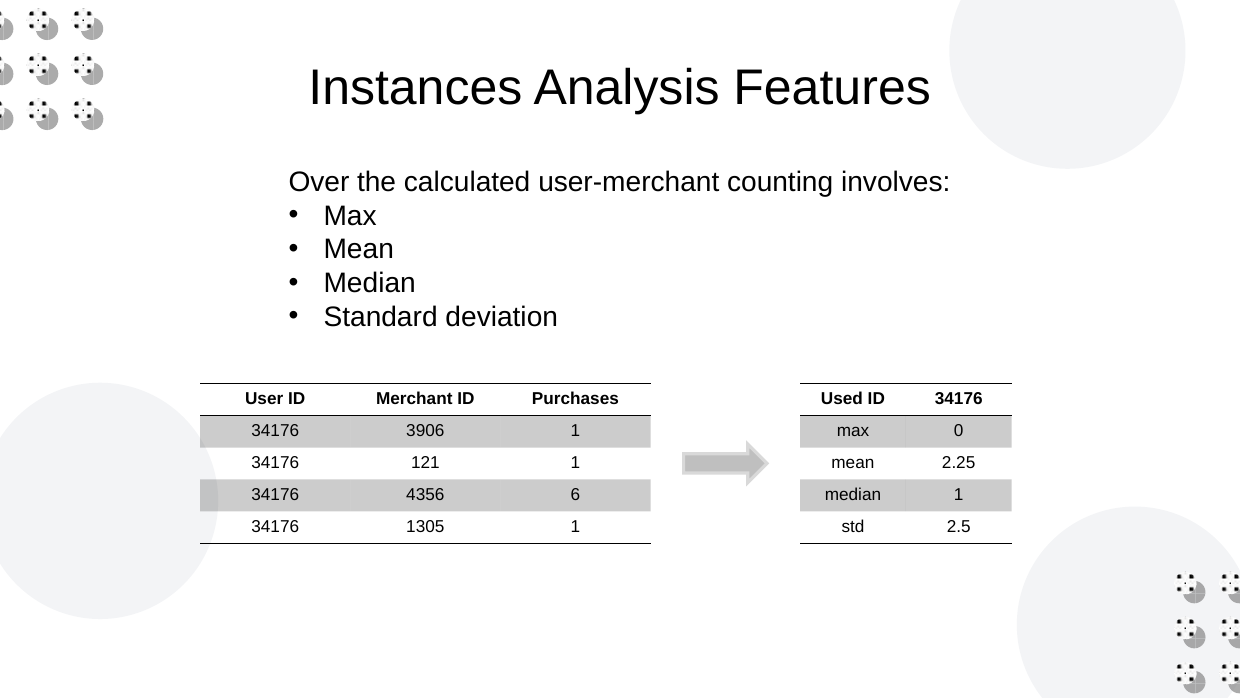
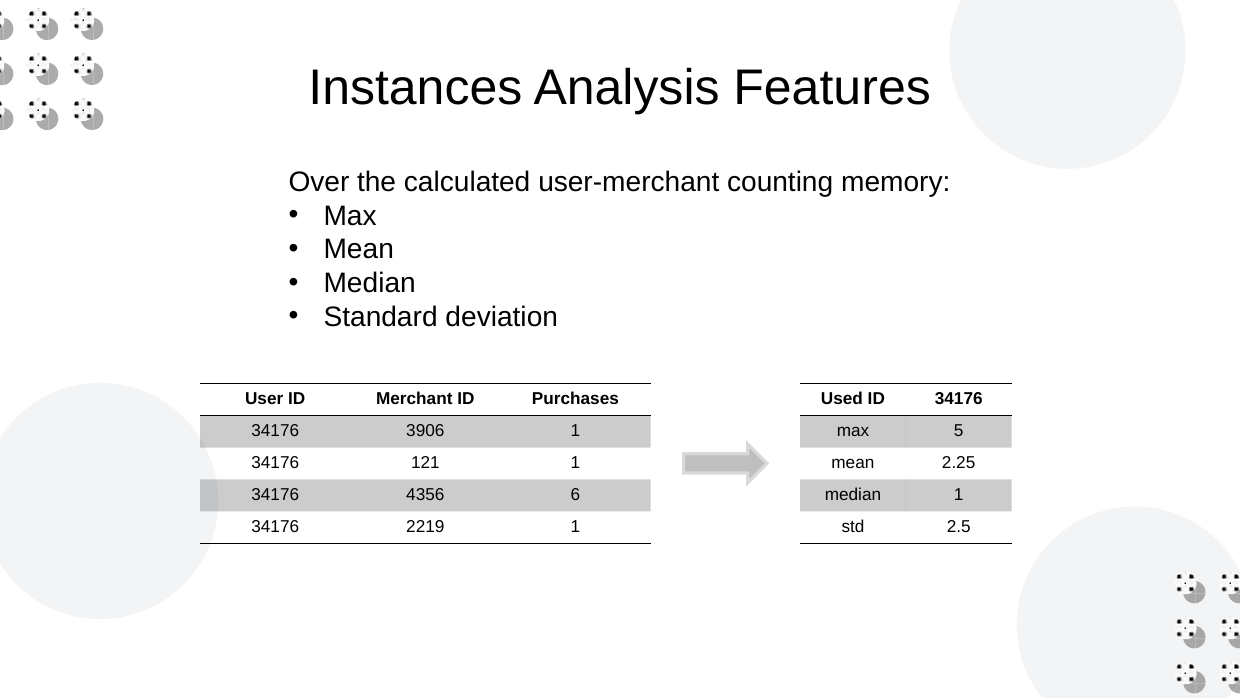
involves: involves -> memory (896, 182)
0: 0 -> 5 (959, 431)
1305: 1305 -> 2219 (425, 527)
